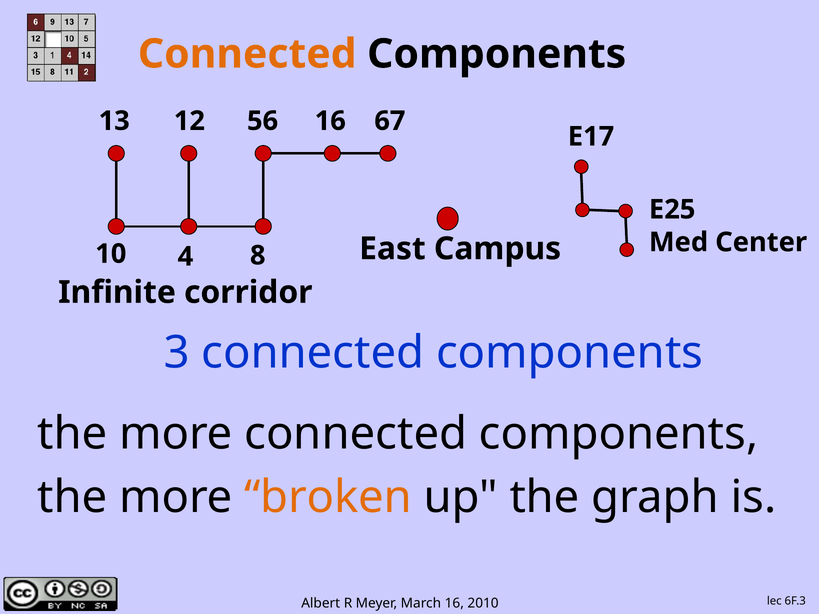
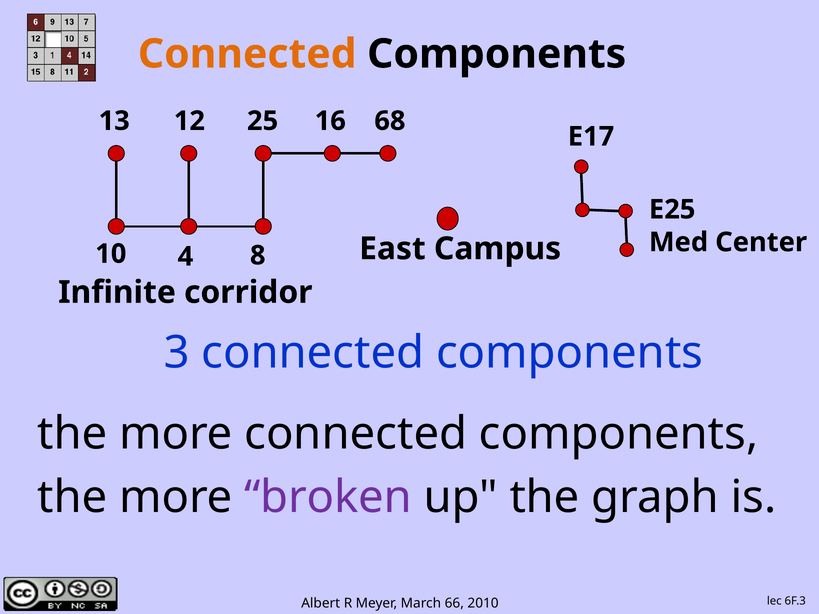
56: 56 -> 25 (263, 121)
67: 67 -> 68 (390, 121)
broken colour: orange -> purple (328, 497)
16: 16 -> 66 (454, 603)
